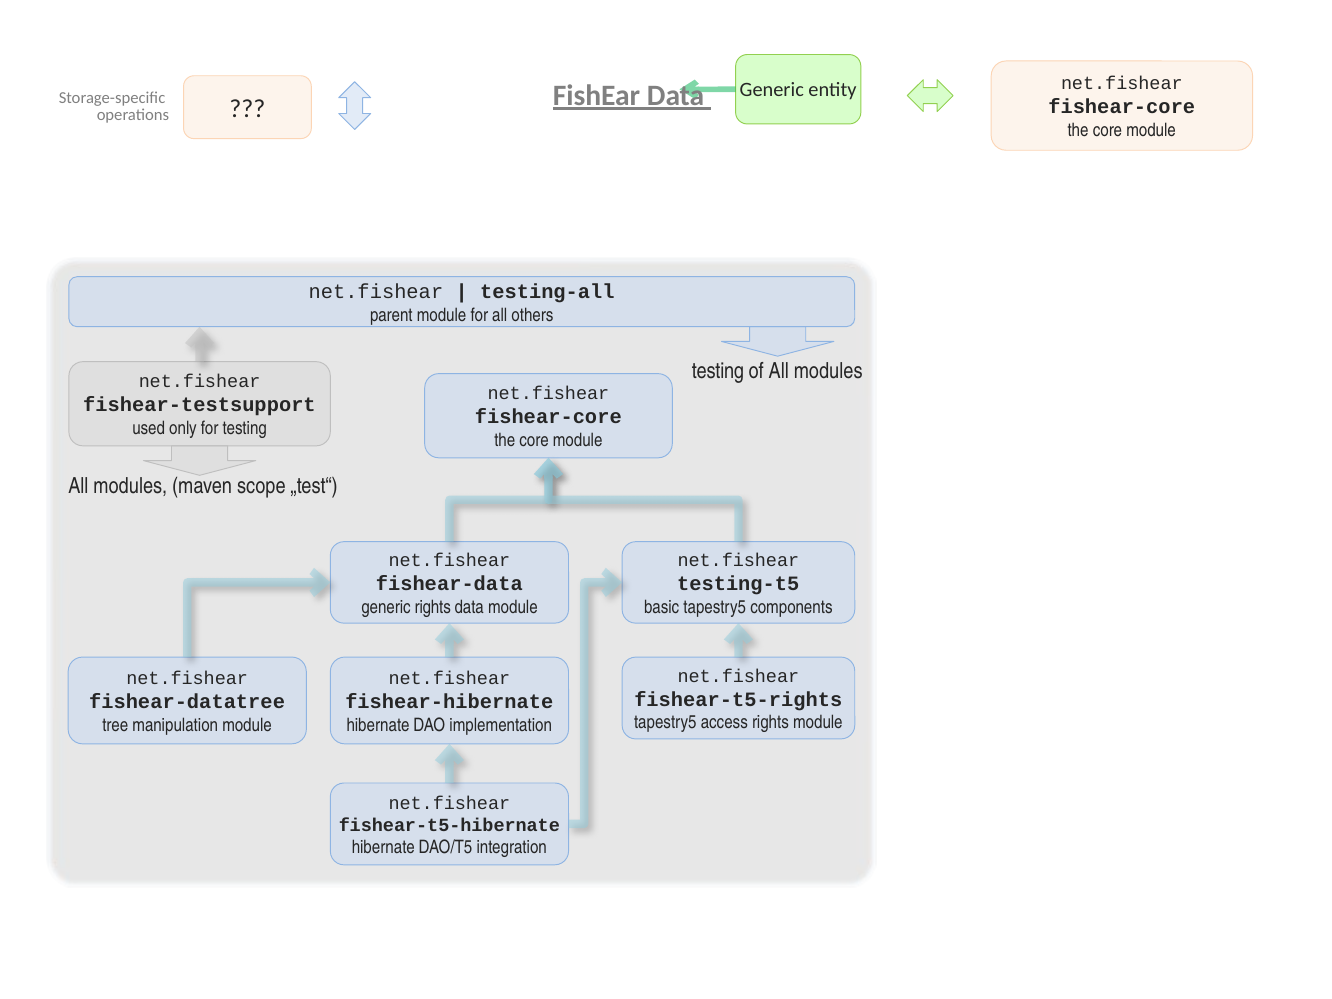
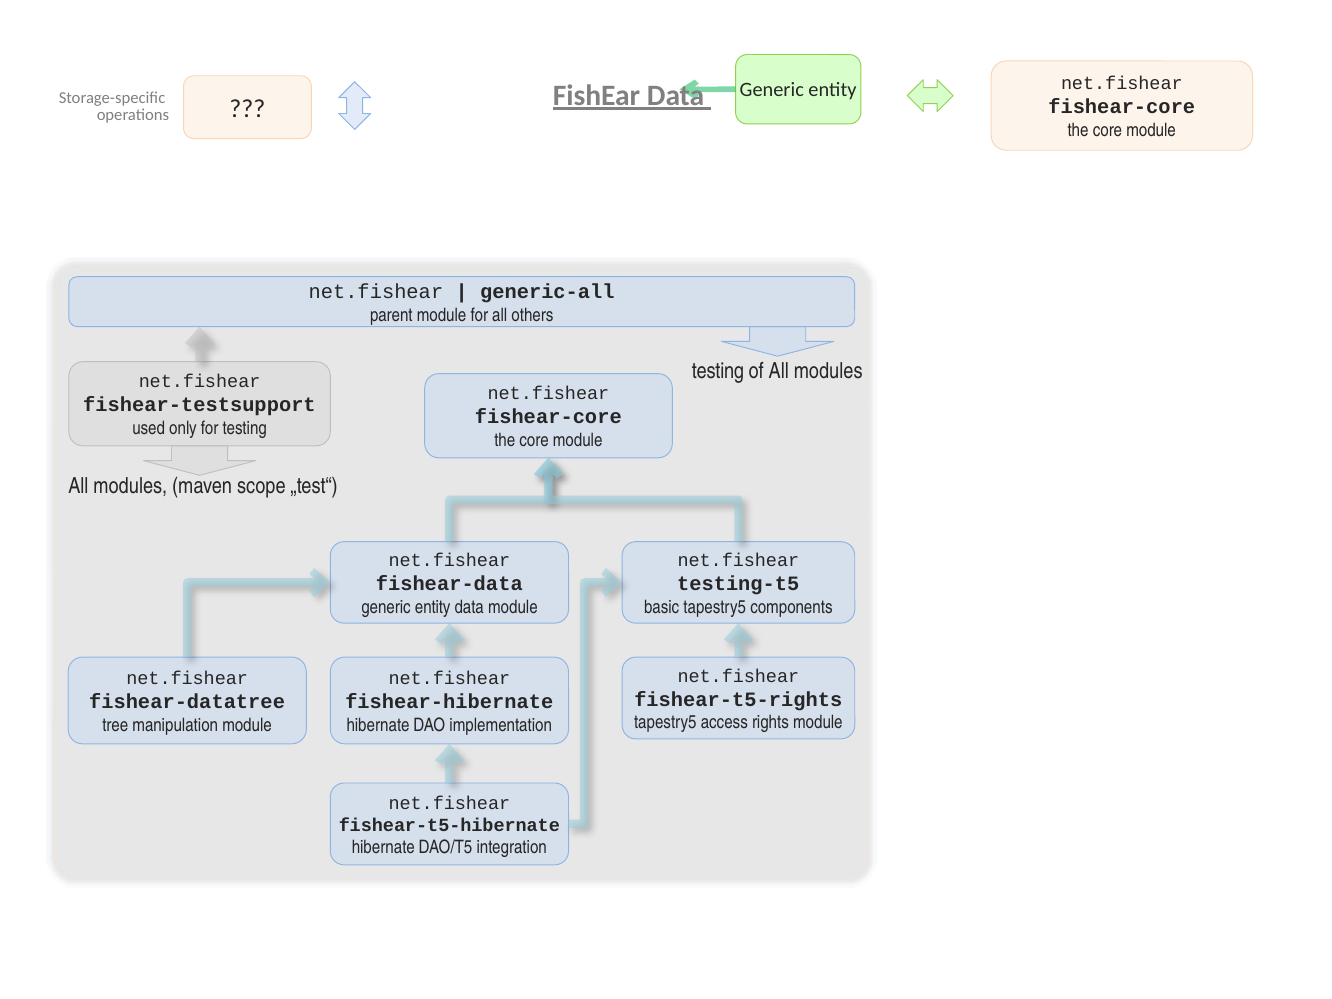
testing-all: testing-all -> generic-all (547, 292)
rights: rights -> entity (433, 607)
